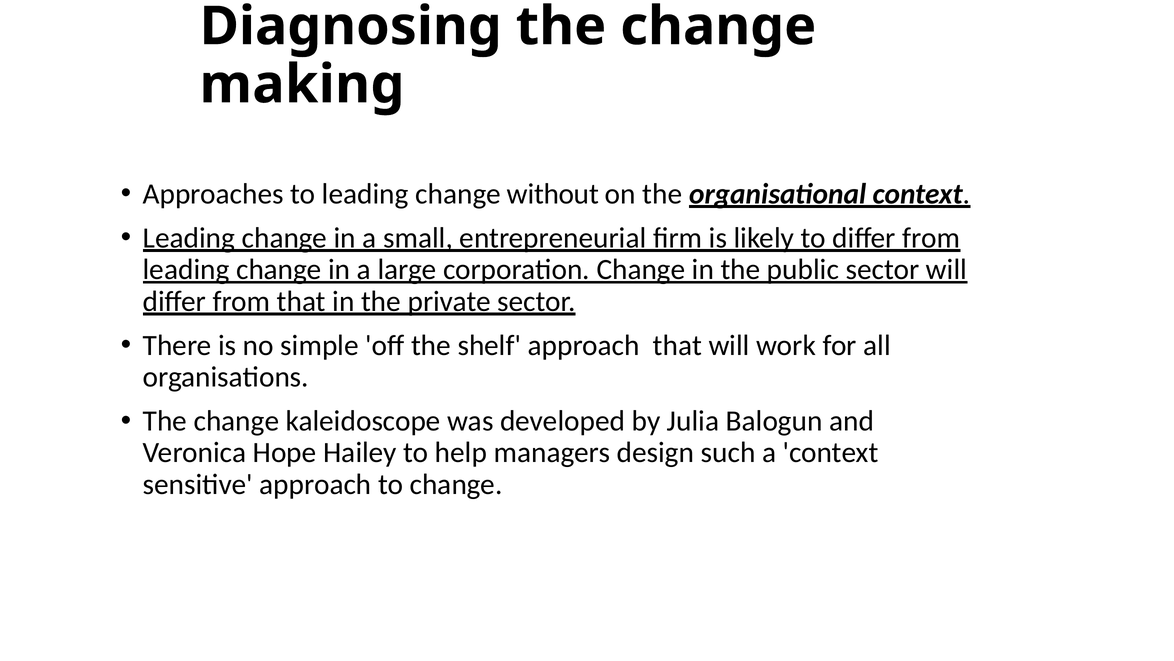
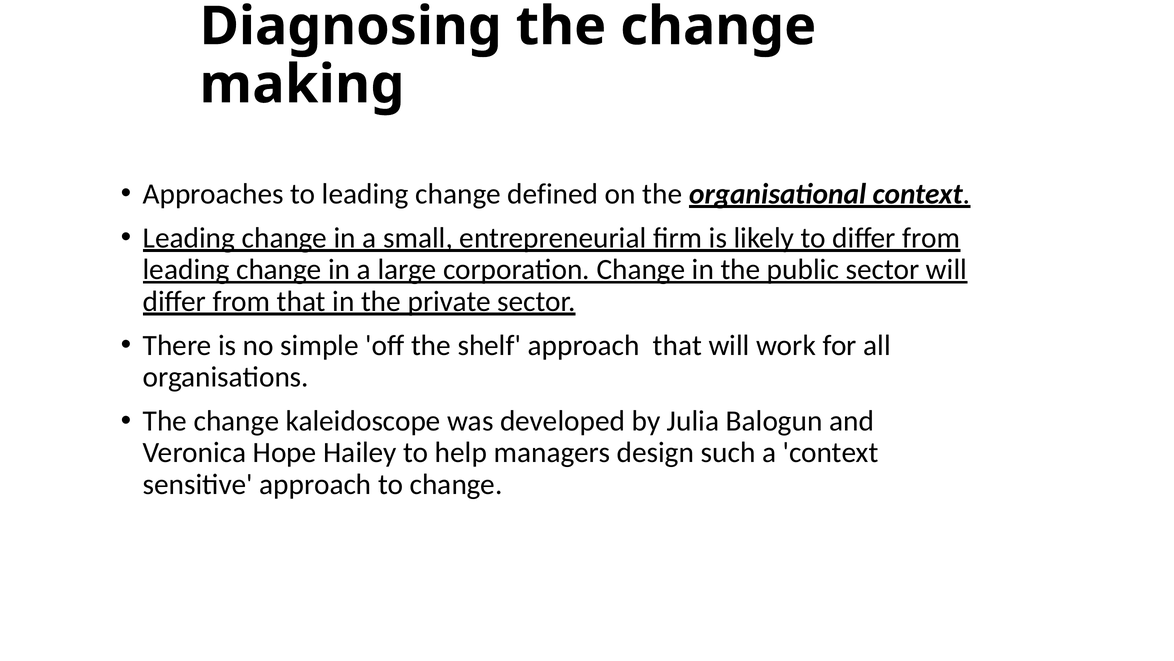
without: without -> defined (553, 194)
